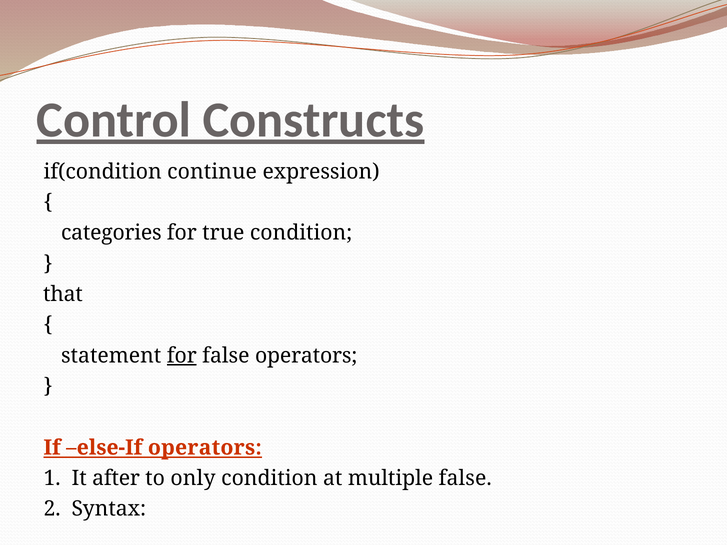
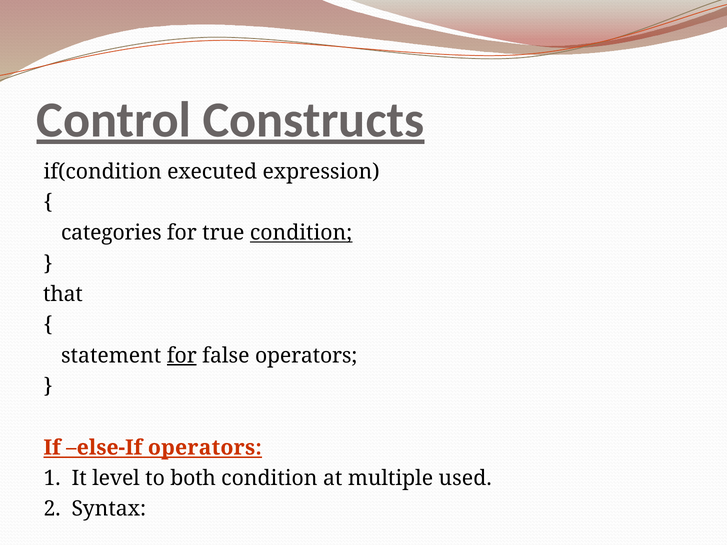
continue: continue -> executed (212, 172)
condition underline: none -> present (301, 233)
after: after -> level (116, 478)
only: only -> both (193, 478)
multiple false: false -> used (465, 478)
